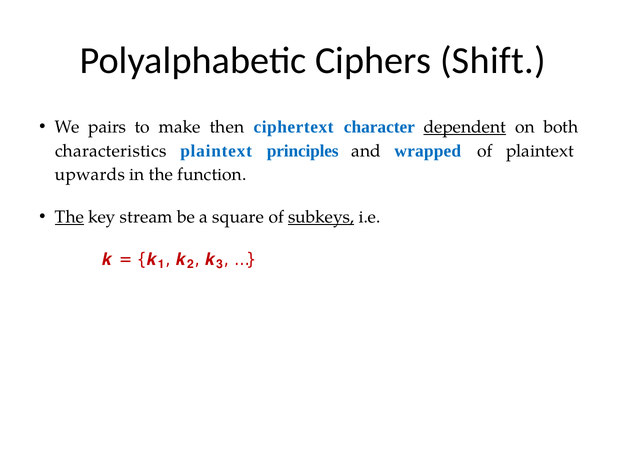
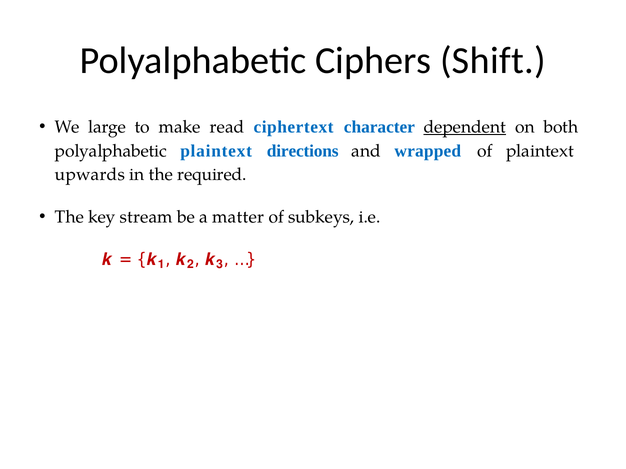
pairs: pairs -> large (107, 127)
then: then -> read (227, 127)
characteristics: characteristics -> polyalphabetic (111, 151)
principles: principles -> directions (303, 151)
function: function -> required (212, 175)
The underline: present -> none (69, 217)
square: square -> matter (238, 217)
subkeys underline: present -> none (321, 217)
